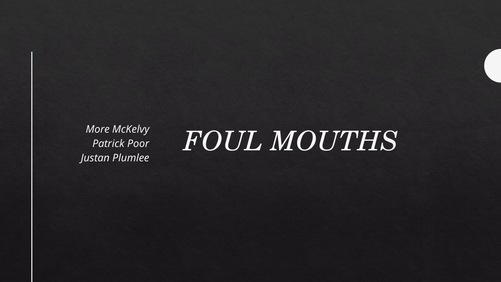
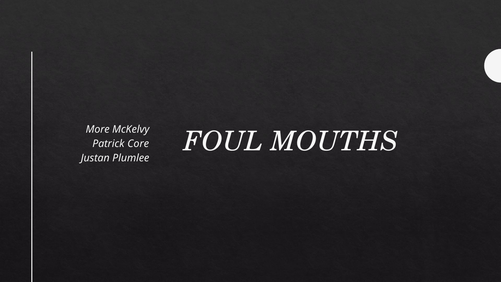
Poor: Poor -> Core (138, 144)
